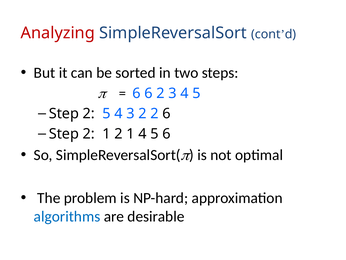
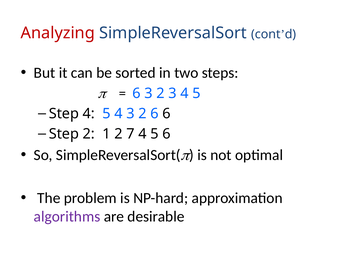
6 6: 6 -> 3 (149, 93)
2: 2 -> 4 (89, 113)
2 2: 2 -> 6 (154, 113)
1 2 1: 1 -> 7 (130, 134)
algorithms colour: blue -> purple (67, 216)
